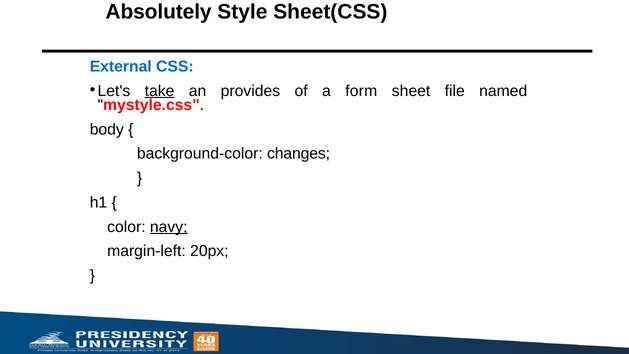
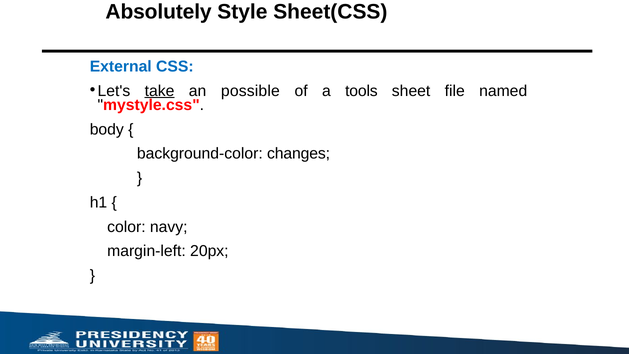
provides: provides -> possible (250, 91)
form: form -> tools (361, 91)
navy underline: present -> none (169, 227)
